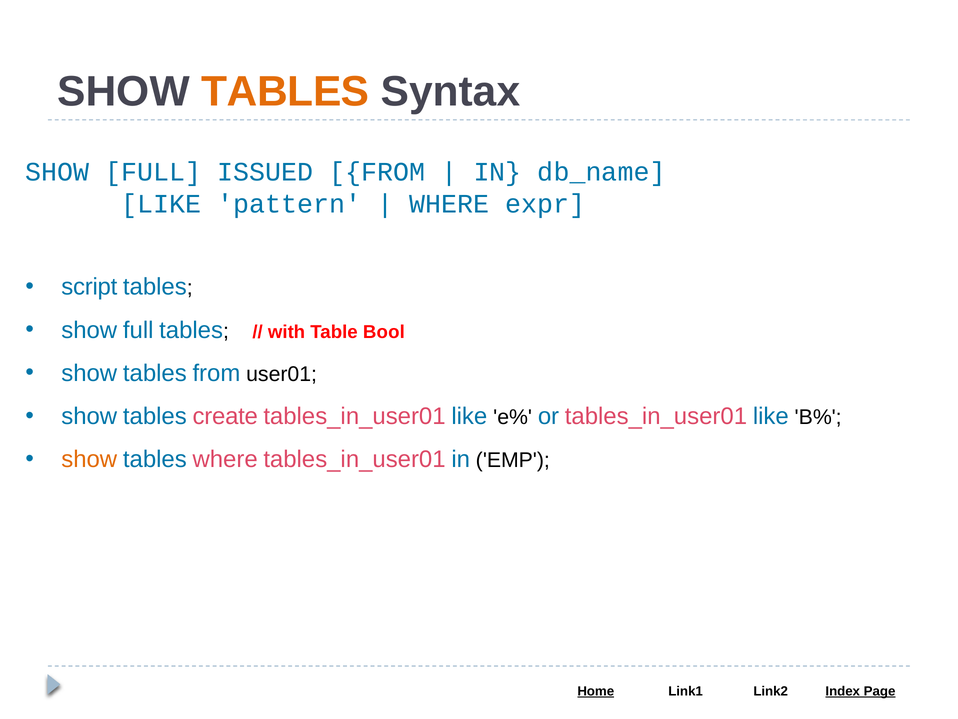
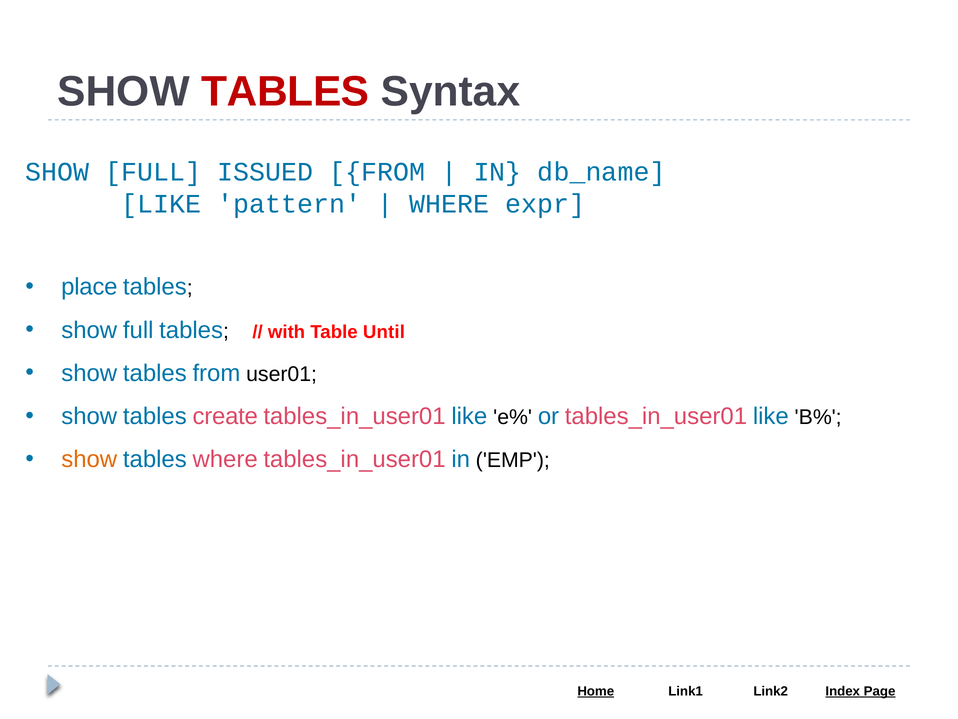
TABLES colour: orange -> red (285, 92)
script: script -> place (89, 287)
Bool: Bool -> Until (384, 332)
